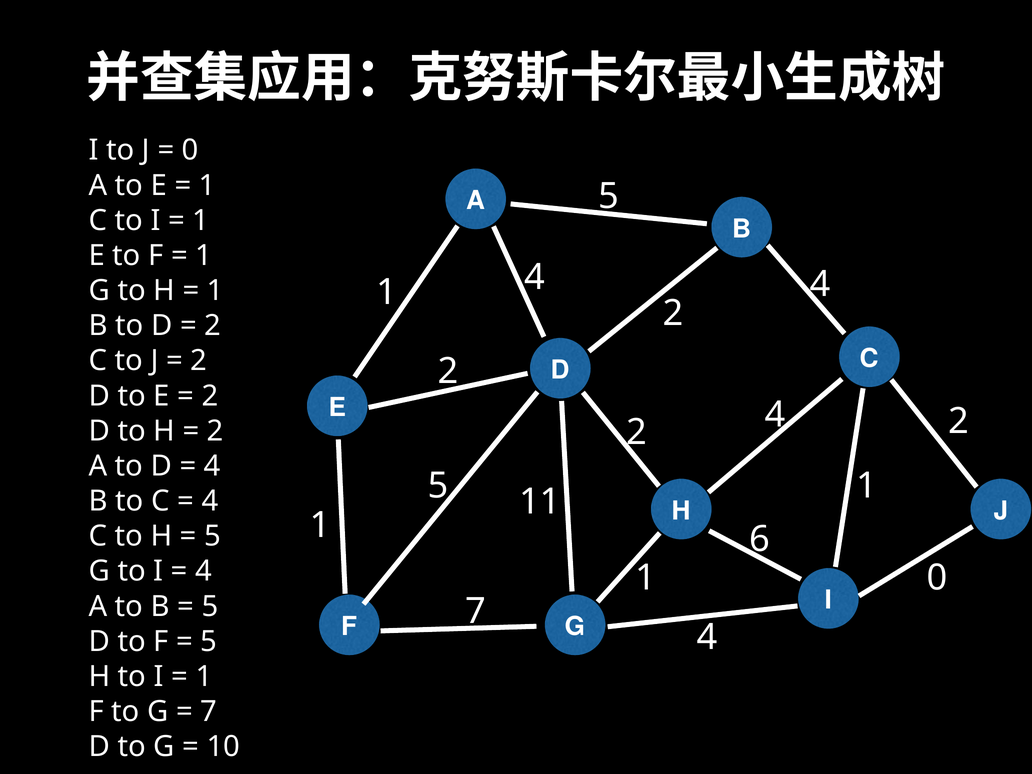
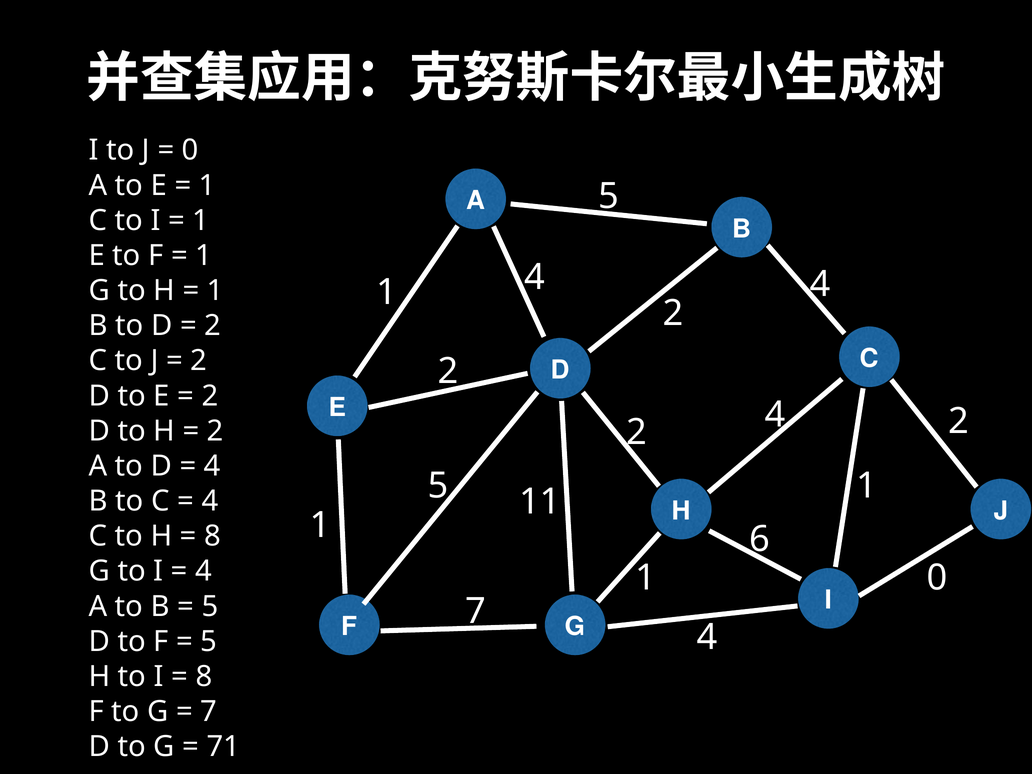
5: 5 -> 8 (213, 536)
1: 1 -> 8 (204, 677)
10: 10 -> 71 (223, 747)
